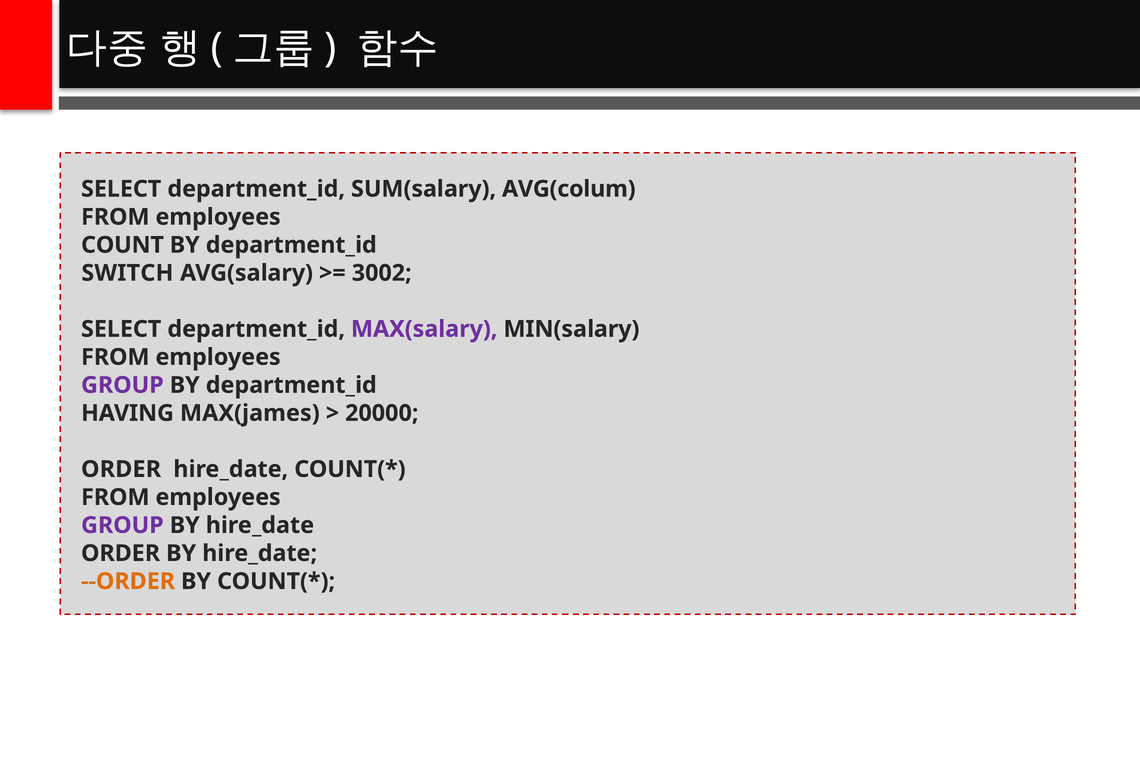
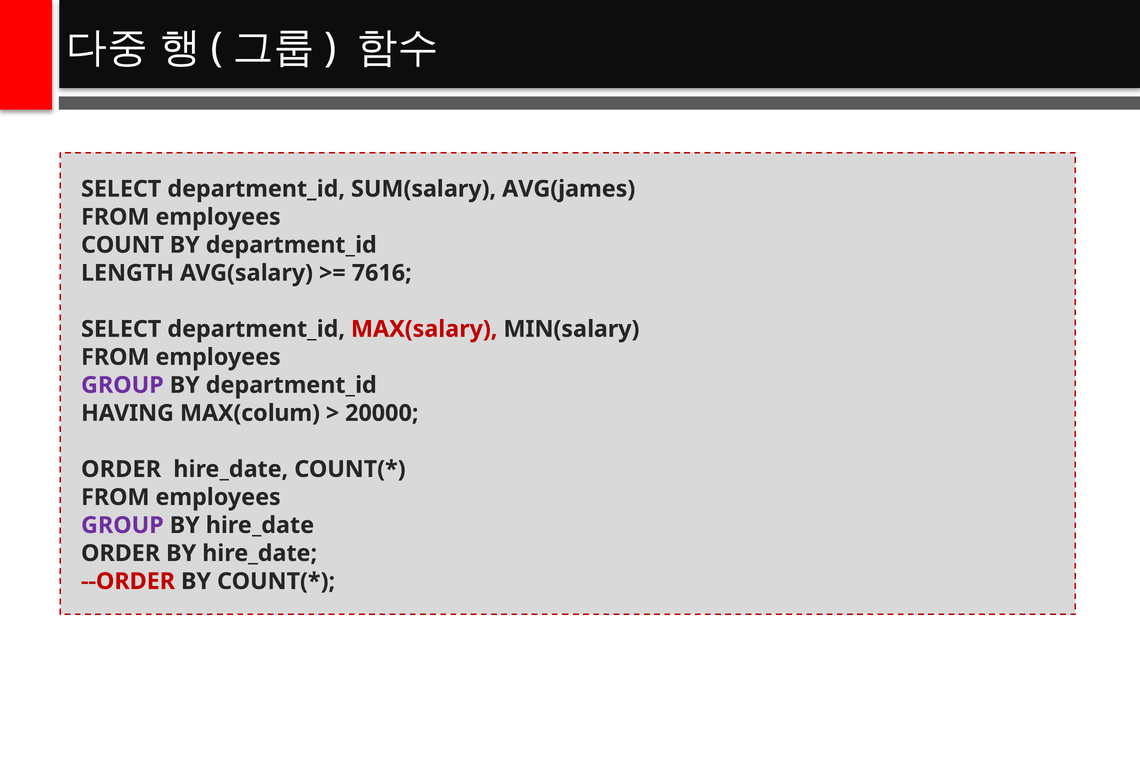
AVG(colum: AVG(colum -> AVG(james (569, 189)
SWITCH: SWITCH -> LENGTH (128, 273)
3002: 3002 -> 7616 (382, 273)
MAX(salary colour: purple -> red (424, 329)
MAX(james: MAX(james -> MAX(colum (250, 413)
--ORDER colour: orange -> red (128, 582)
